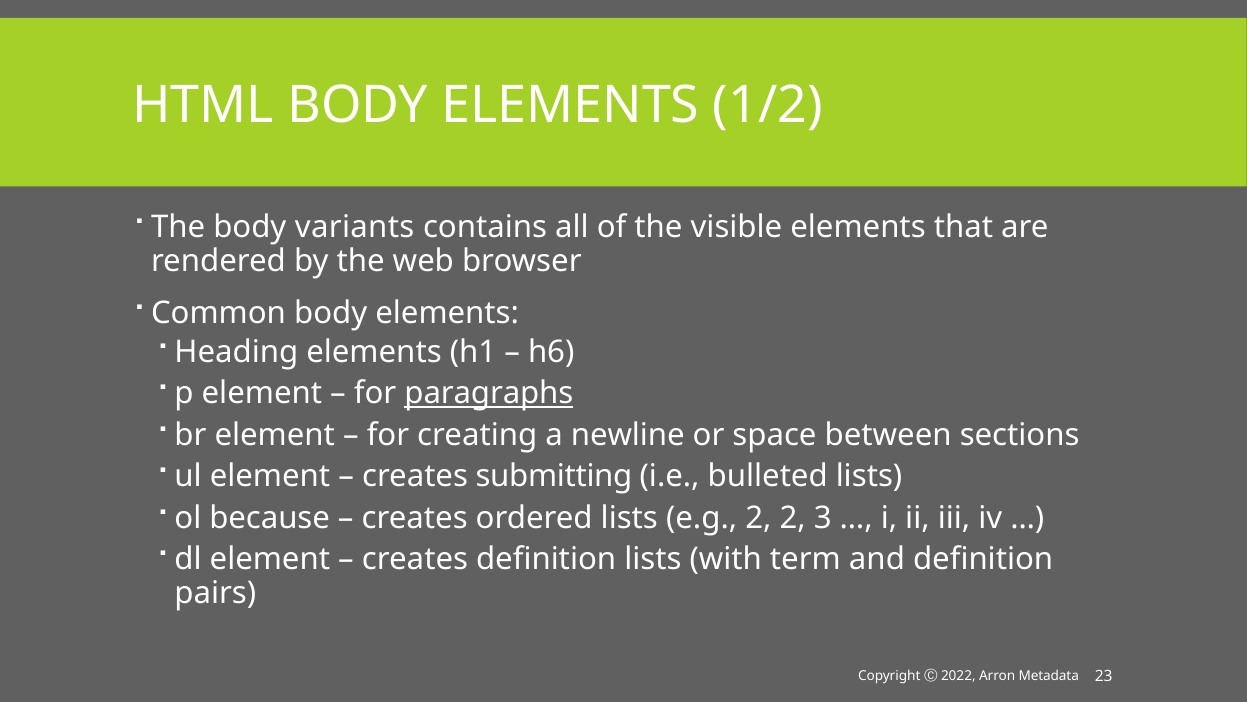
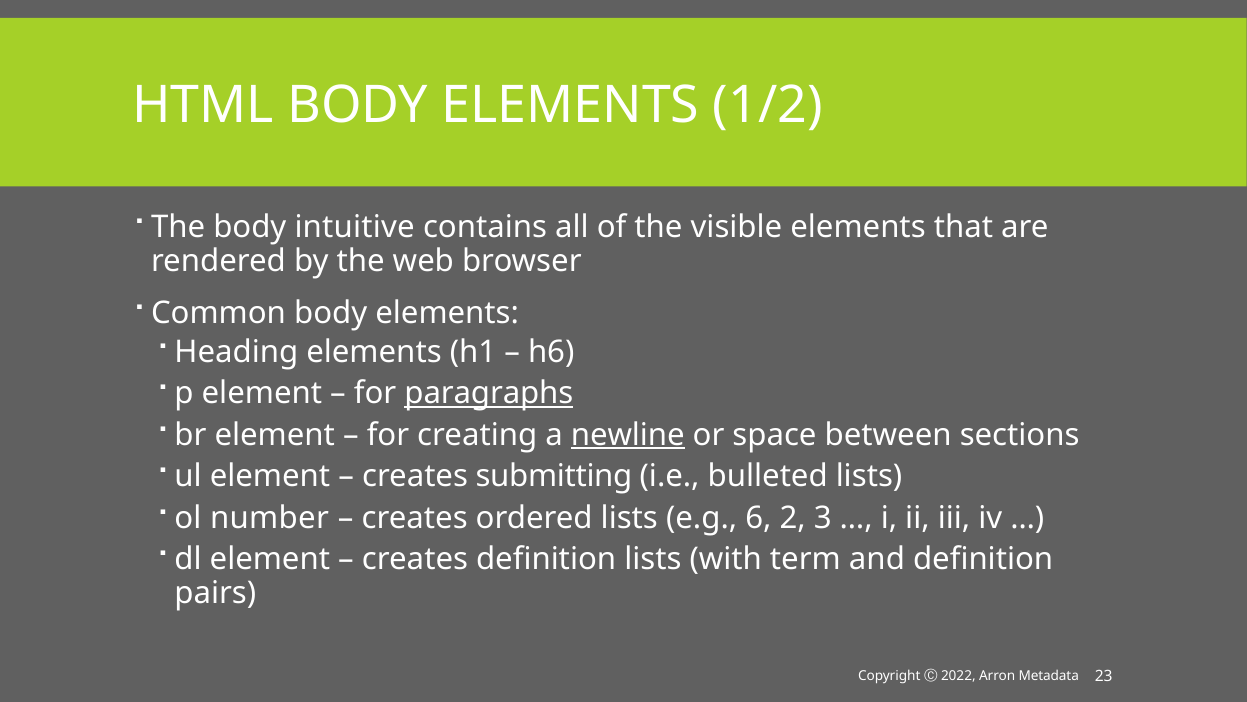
variants: variants -> intuitive (355, 227)
newline underline: none -> present (628, 434)
because: because -> number (269, 517)
e.g 2: 2 -> 6 (758, 517)
